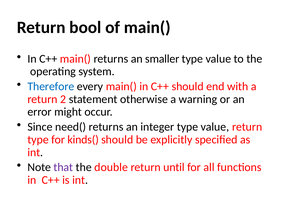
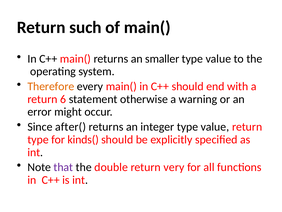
bool: bool -> such (85, 27)
Therefore colour: blue -> orange (51, 86)
2: 2 -> 6 (63, 99)
need(: need( -> after( (71, 127)
until: until -> very (174, 167)
